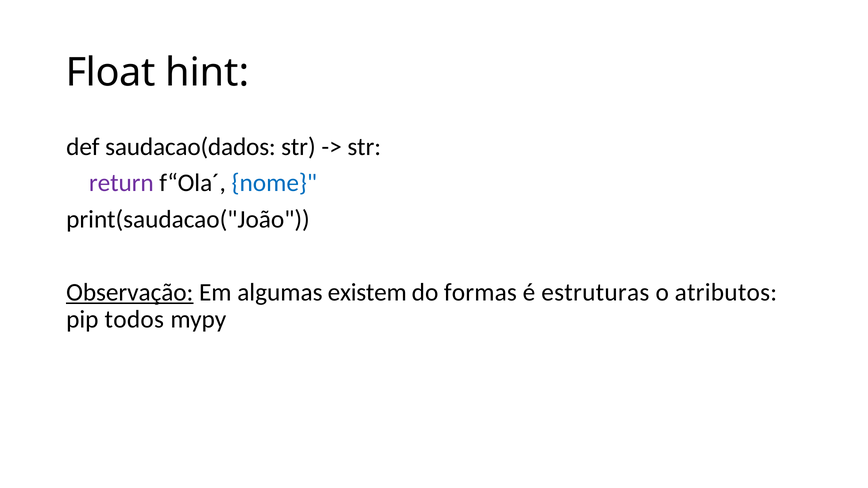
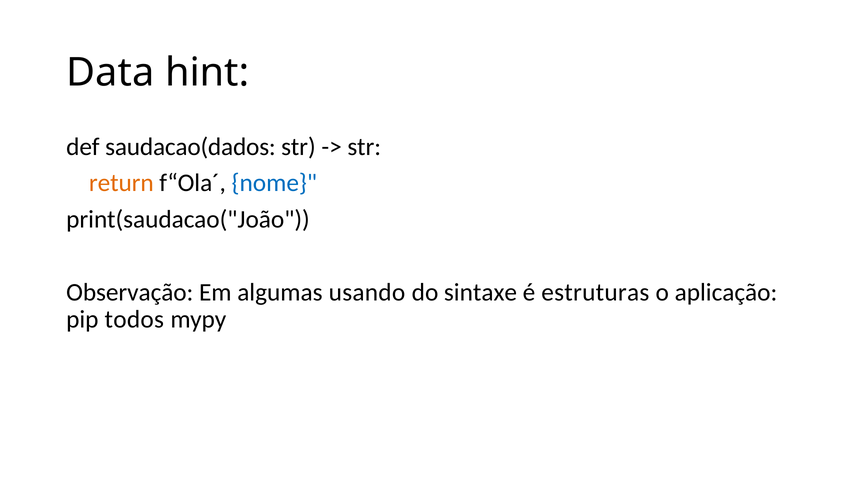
Float: Float -> Data (110, 73)
return colour: purple -> orange (121, 183)
Observação underline: present -> none (130, 292)
existem: existem -> usando (367, 292)
formas: formas -> sintaxe (481, 292)
atributos: atributos -> aplicação (726, 292)
